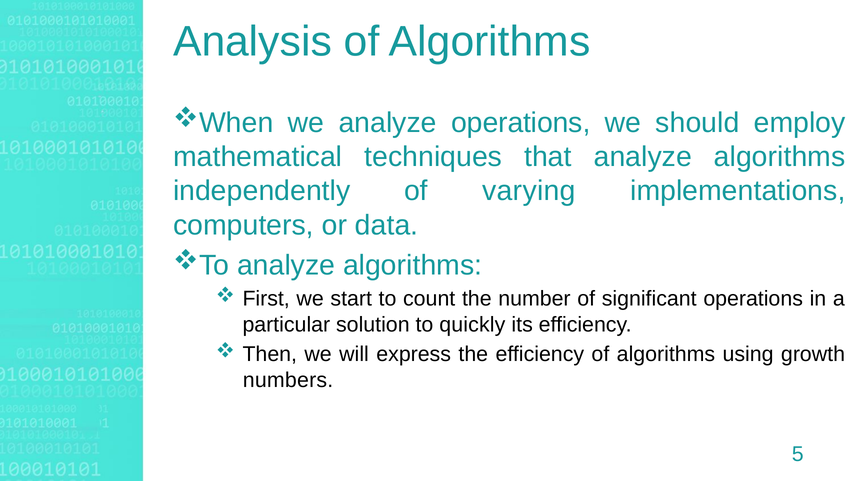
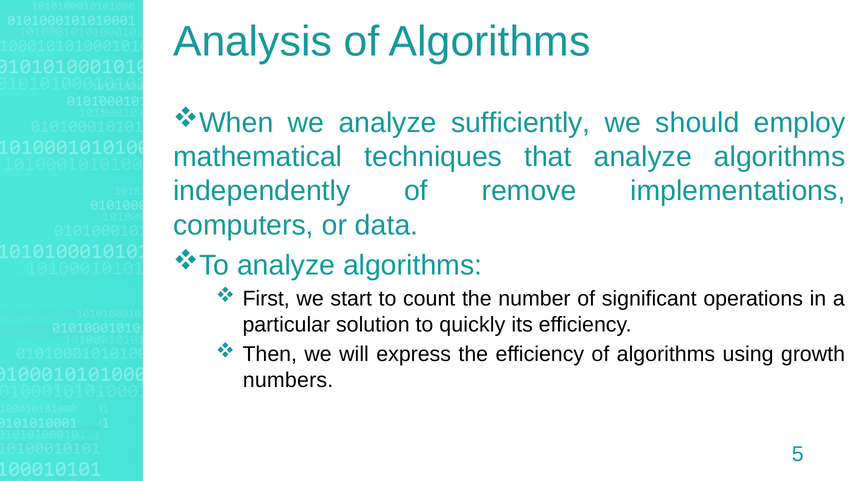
analyze operations: operations -> sufficiently (521, 122)
varying: varying -> remove (529, 191)
